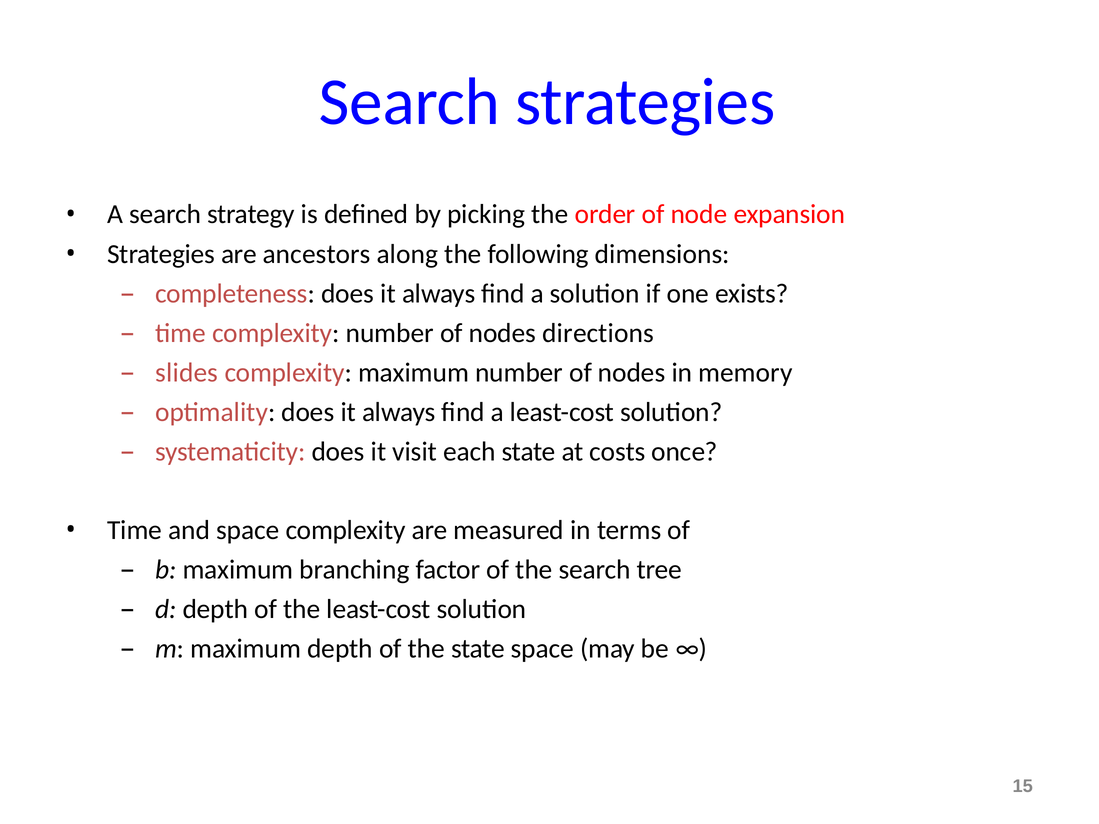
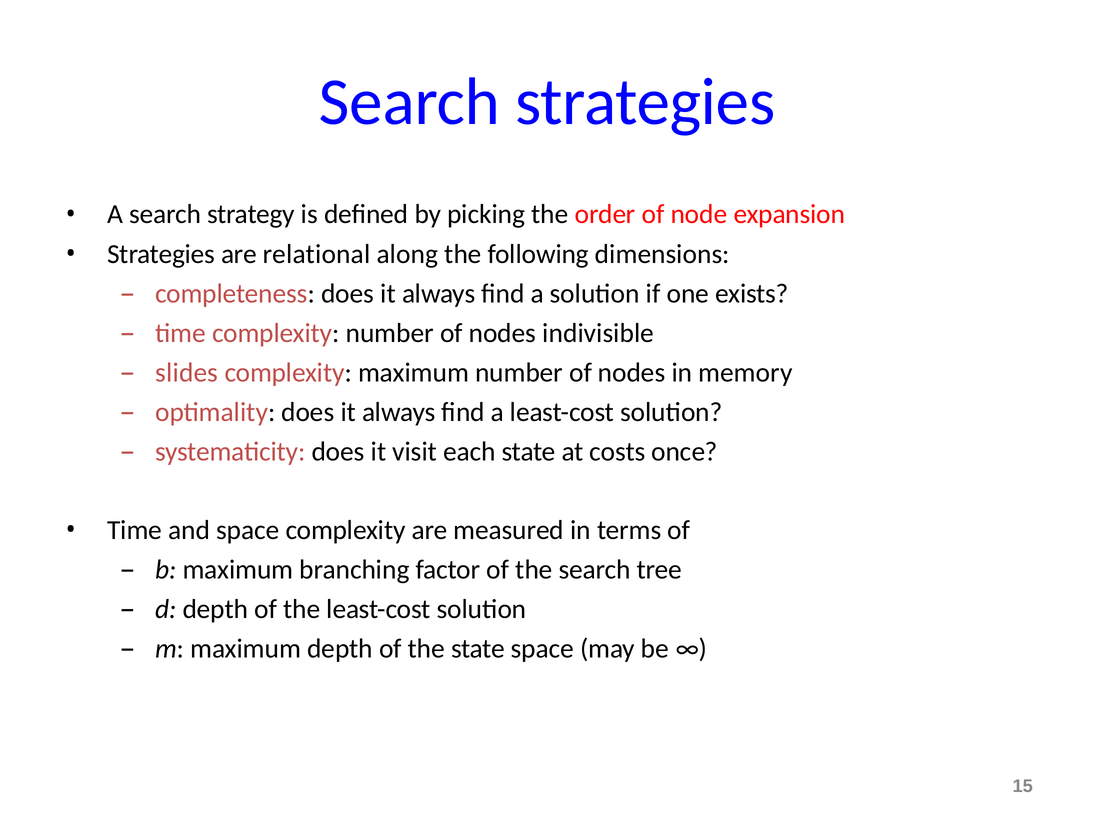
ancestors: ancestors -> relational (317, 254)
directions: directions -> indivisible (598, 333)
